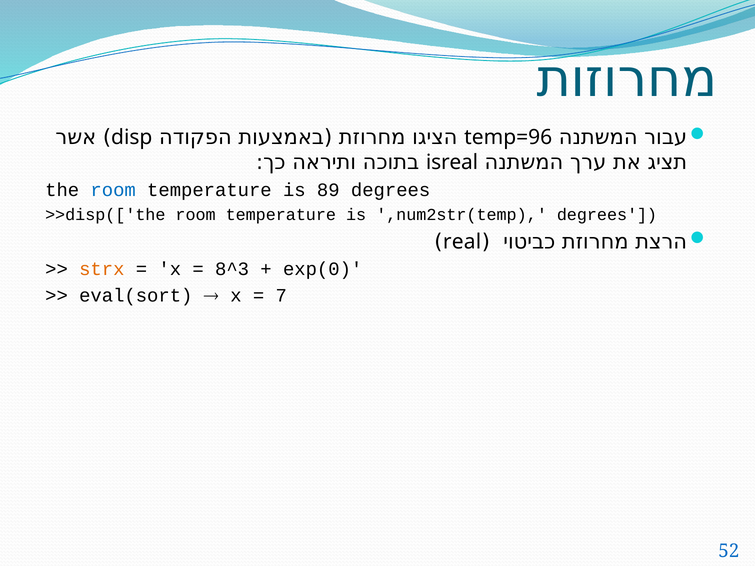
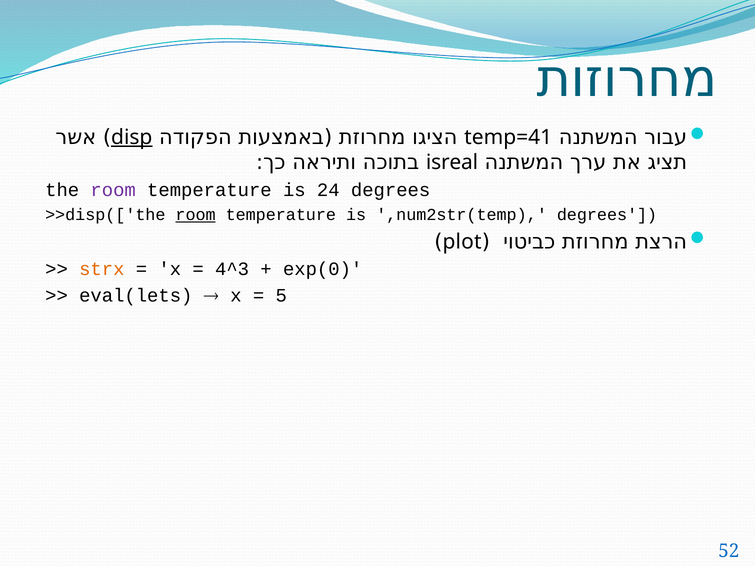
disp underline: none -> present (132, 137)
temp=96: temp=96 -> temp=41 (508, 137)
room colour: blue -> purple (113, 190)
89: 89 -> 24 (328, 190)
room underline: none -> present (196, 215)
real: real -> plot (462, 242)
8^3: 8^3 -> 4^3 (232, 269)
eval(sort: eval(sort -> eval(lets (136, 296)
7: 7 -> 5 (281, 296)
